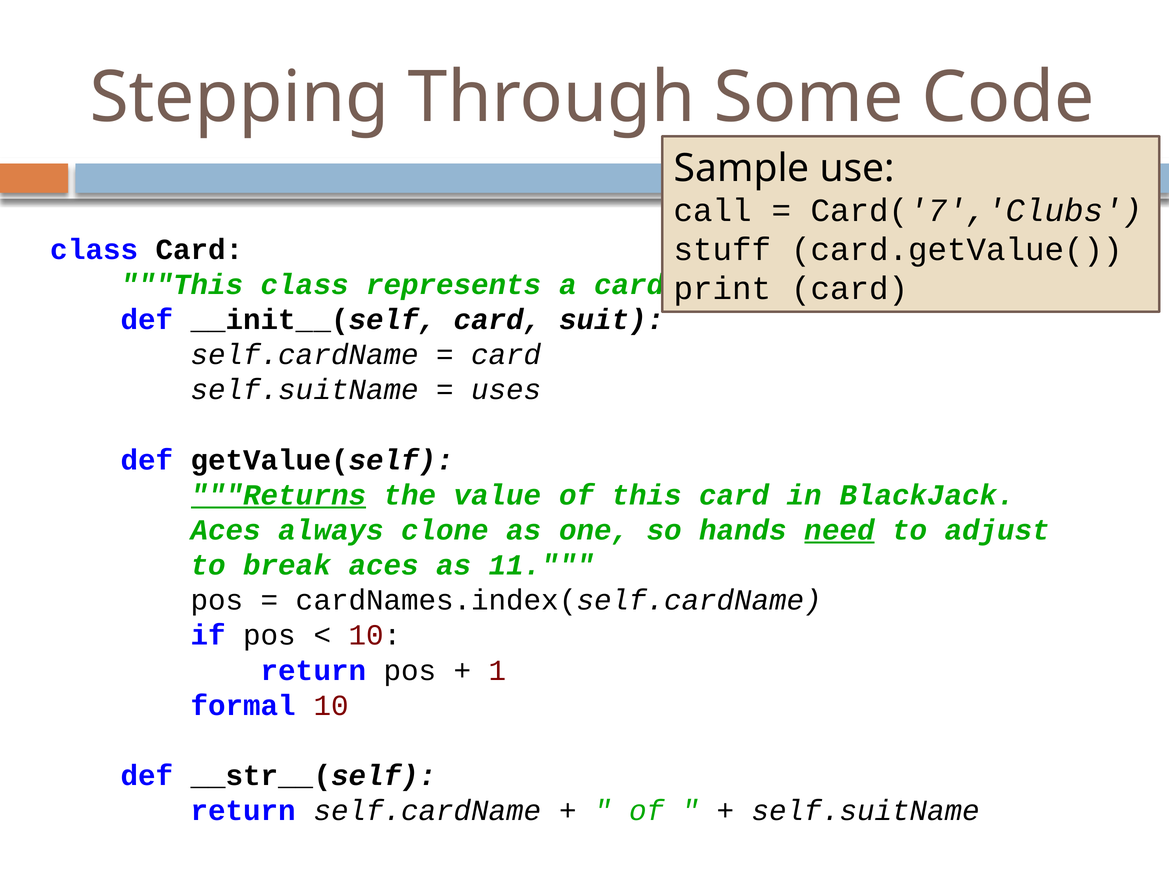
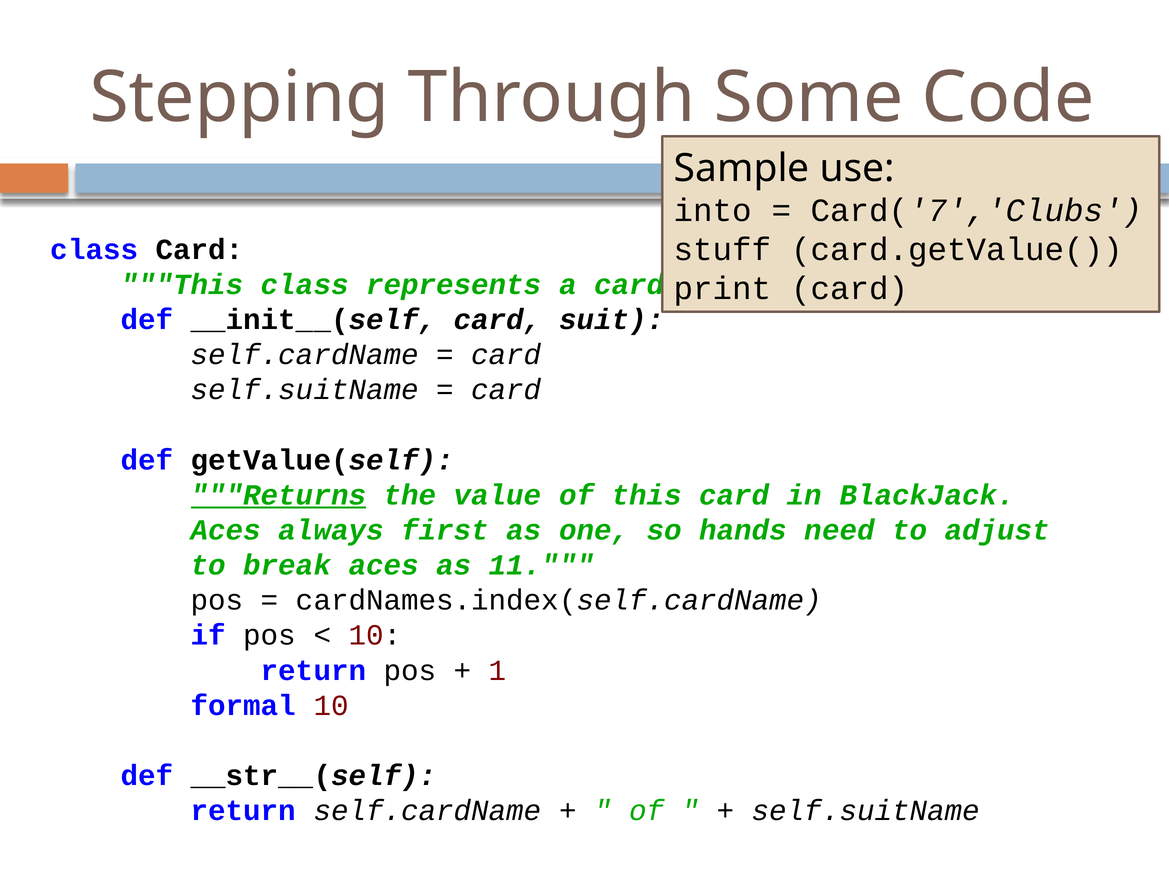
call: call -> into (713, 211)
uses: uses -> card (506, 390)
clone: clone -> first (445, 530)
need underline: present -> none (840, 530)
